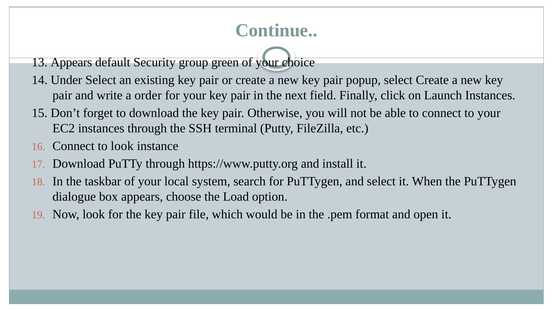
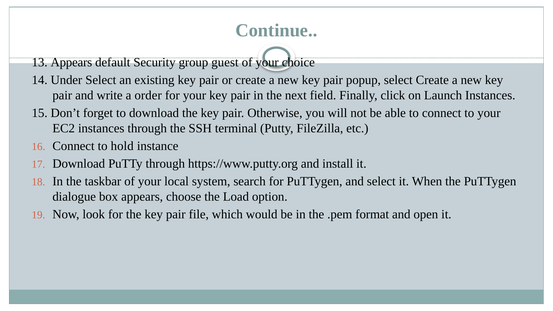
green: green -> guest (225, 62)
to look: look -> hold (122, 146)
